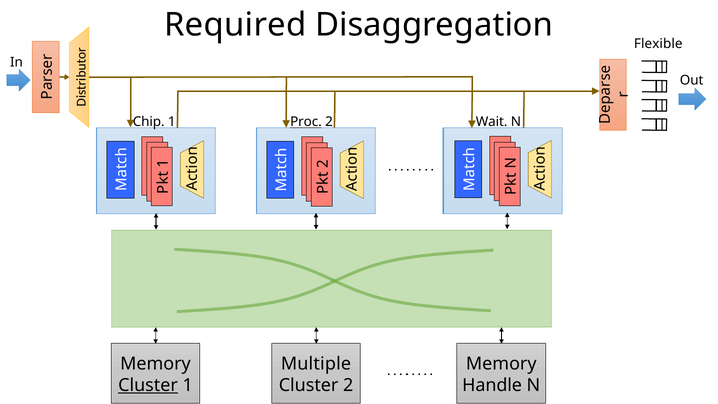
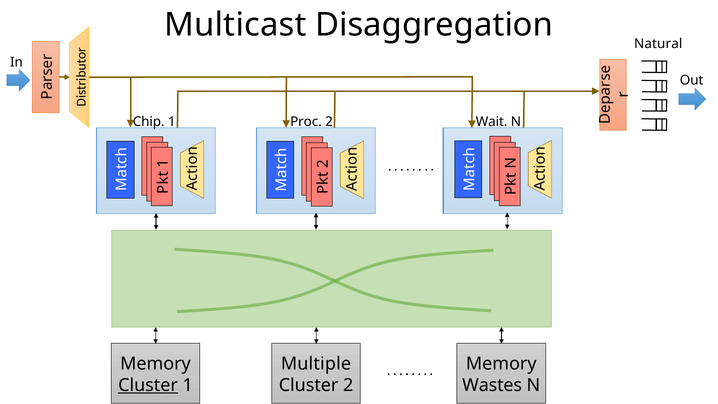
Required: Required -> Multicast (235, 25)
Flexible: Flexible -> Natural (658, 44)
Proc underline: present -> none (306, 122)
Handle: Handle -> Wastes (492, 385)
